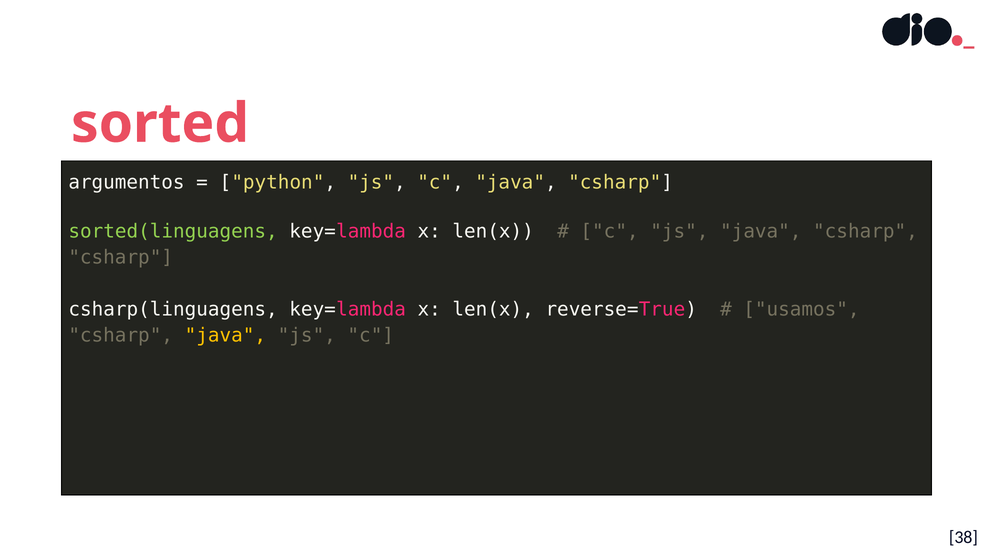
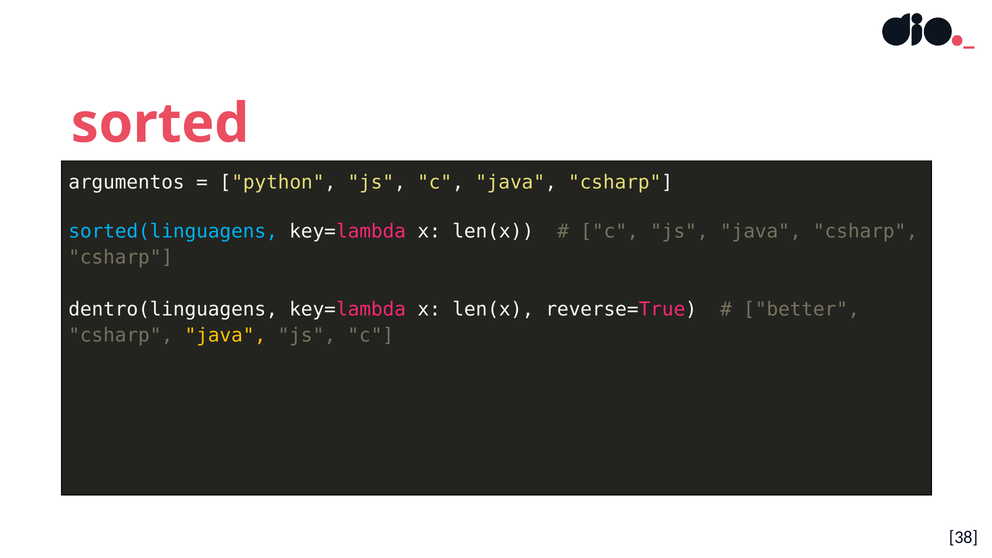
sorted(linguagens colour: light green -> light blue (173, 231)
csharp(linguagens: csharp(linguagens -> dentro(linguagens (173, 309)
usamos: usamos -> better (801, 309)
